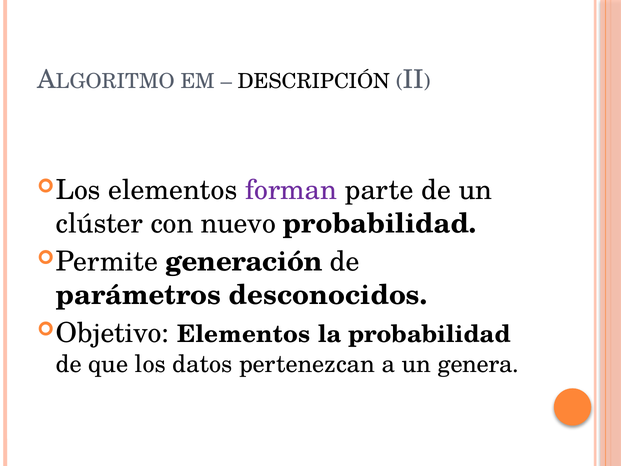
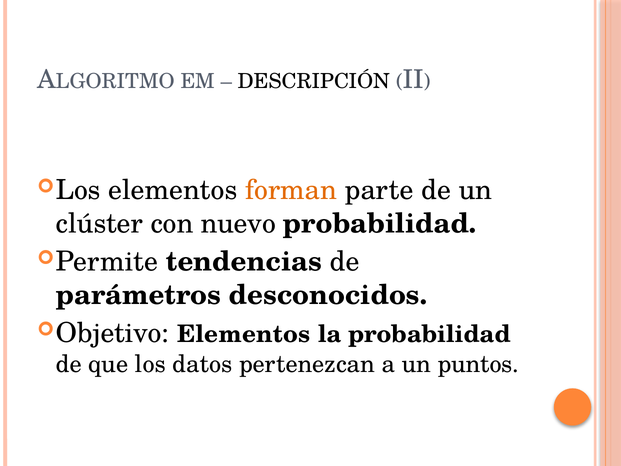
forman colour: purple -> orange (291, 190)
generación: generación -> tendencias (244, 262)
genera: genera -> puntos (478, 364)
